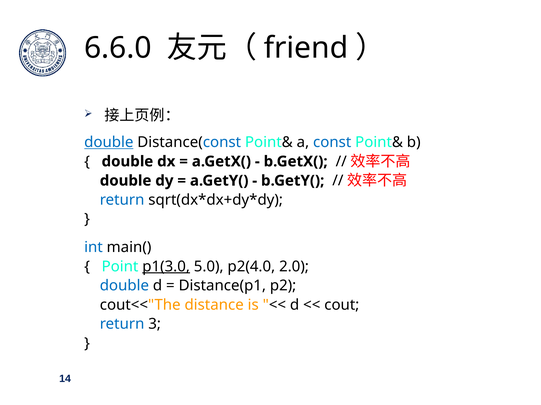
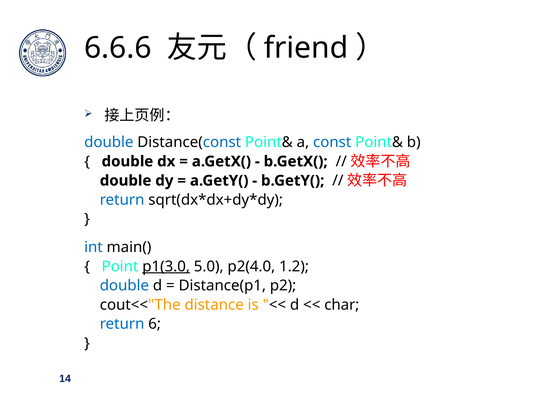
6.6.0: 6.6.0 -> 6.6.6 (118, 48)
double underline: present -> none (109, 143)
2.0: 2.0 -> 1.2 (294, 267)
cout: cout -> char (342, 305)
3: 3 -> 6 (155, 325)
